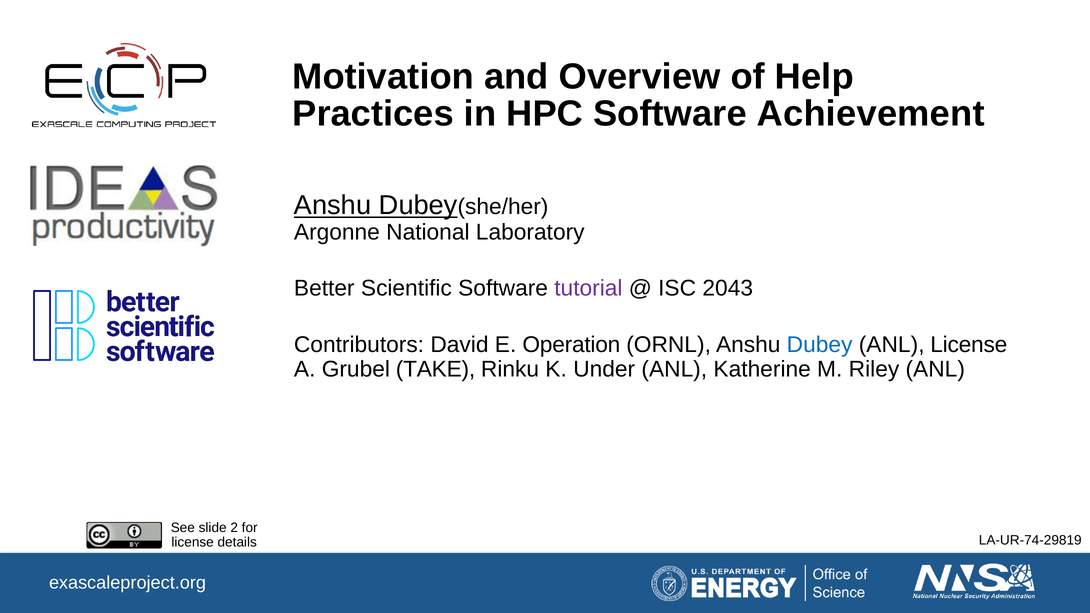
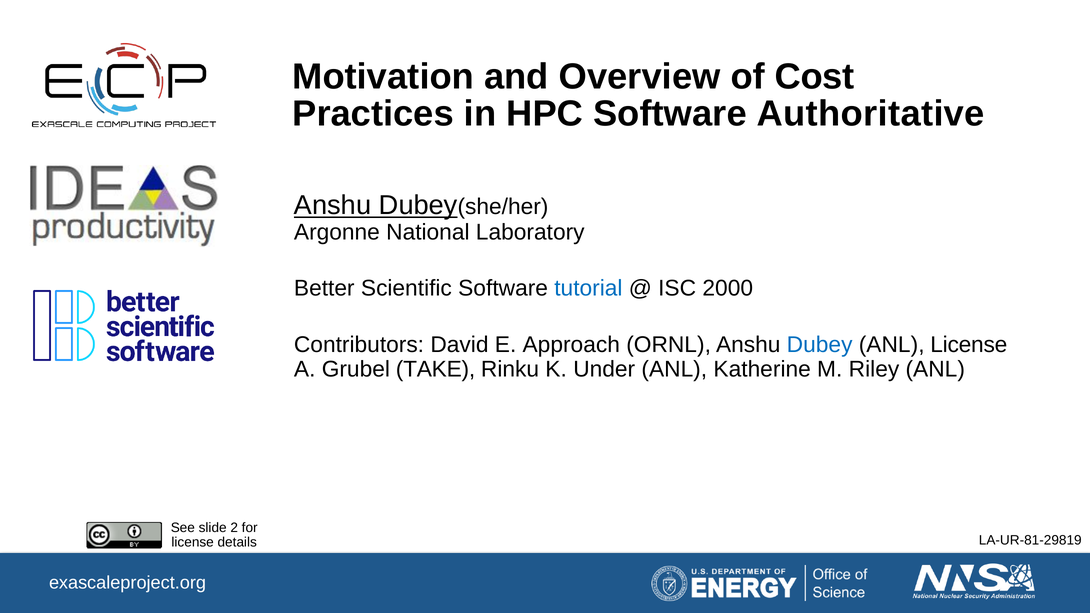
Help: Help -> Cost (815, 77)
Achievement: Achievement -> Authoritative (871, 114)
tutorial colour: purple -> blue (588, 289)
2043: 2043 -> 2000 (728, 289)
Operation: Operation -> Approach (571, 345)
LA-UR-74-29819: LA-UR-74-29819 -> LA-UR-81-29819 (1030, 541)
